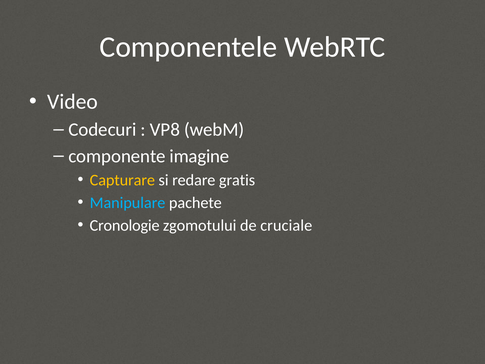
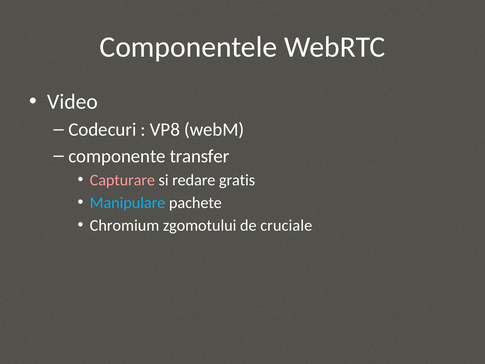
imagine: imagine -> transfer (200, 156)
Capturare colour: yellow -> pink (122, 180)
Cronologie: Cronologie -> Chromium (124, 225)
